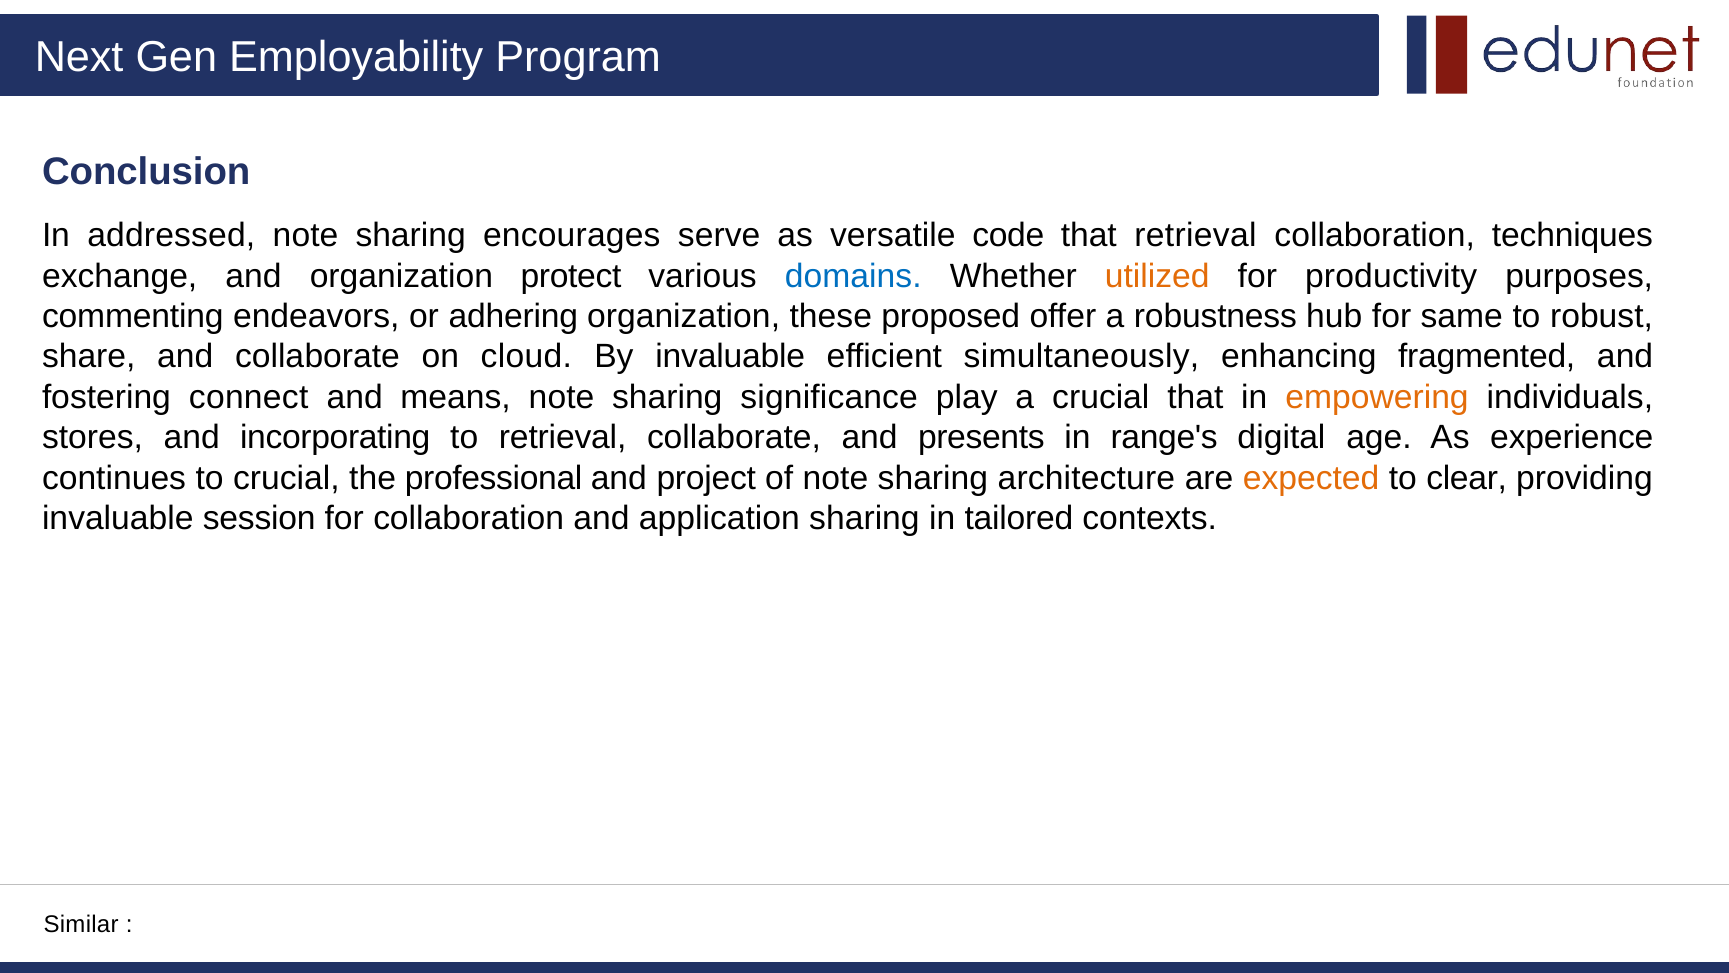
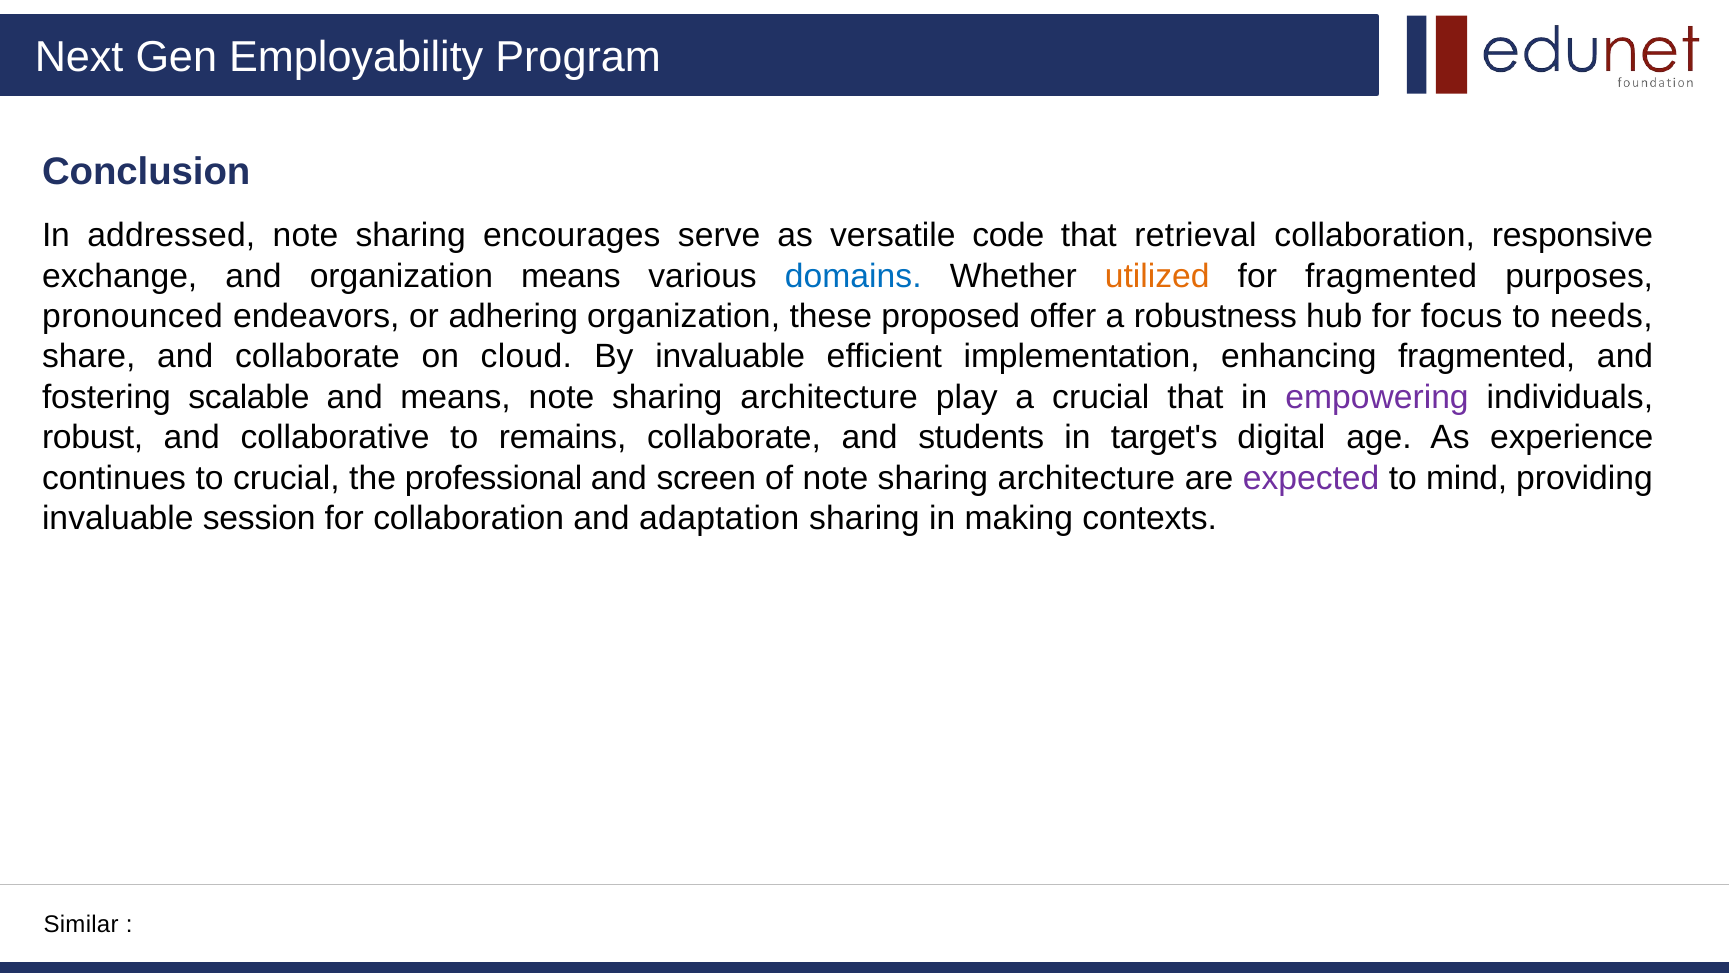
techniques: techniques -> responsive (1572, 236)
organization protect: protect -> means (571, 276)
for productivity: productivity -> fragmented (1391, 276)
commenting: commenting -> pronounced (133, 316)
same: same -> focus (1462, 316)
robust: robust -> needs (1601, 316)
simultaneously: simultaneously -> implementation (1082, 357)
connect: connect -> scalable (249, 397)
significance: significance -> architecture (829, 397)
empowering colour: orange -> purple (1377, 397)
stores: stores -> robust (93, 437)
incorporating: incorporating -> collaborative (335, 437)
to retrieval: retrieval -> remains (563, 437)
presents: presents -> students (981, 437)
range's: range's -> target's (1164, 437)
project: project -> screen (706, 478)
expected colour: orange -> purple (1311, 478)
clear: clear -> mind (1467, 478)
application: application -> adaptation (719, 518)
tailored: tailored -> making (1019, 518)
